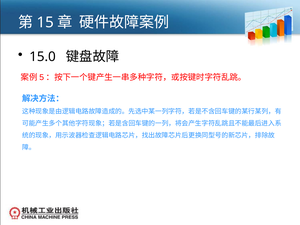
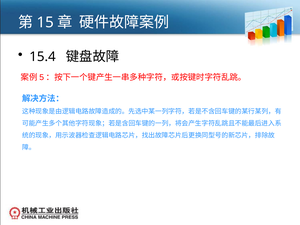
15.0: 15.0 -> 15.4 (42, 57)
